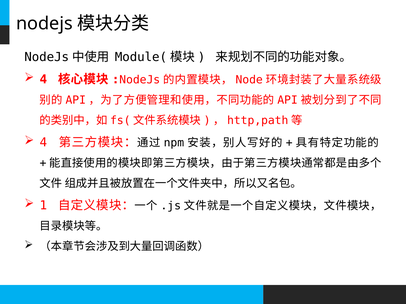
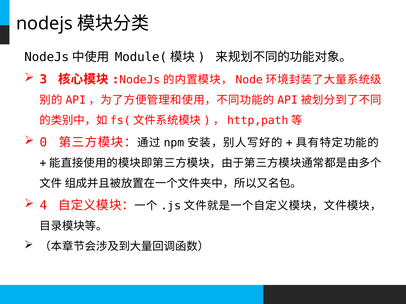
4: 4 -> 3 (43, 80)
4: 4 -> 0 (43, 143)
1: 1 -> 4 (43, 206)
